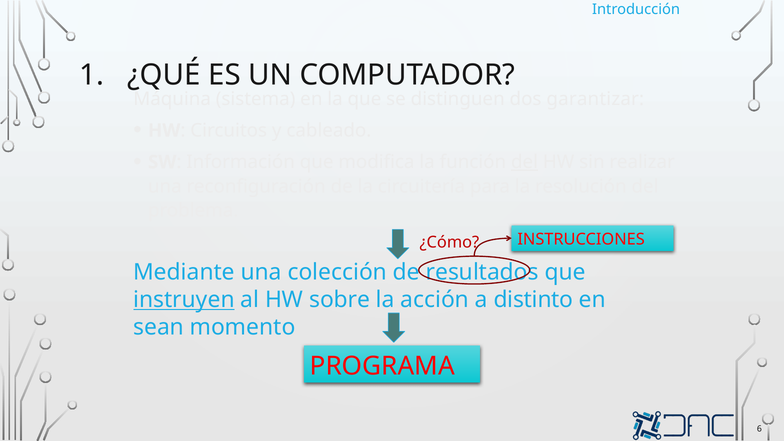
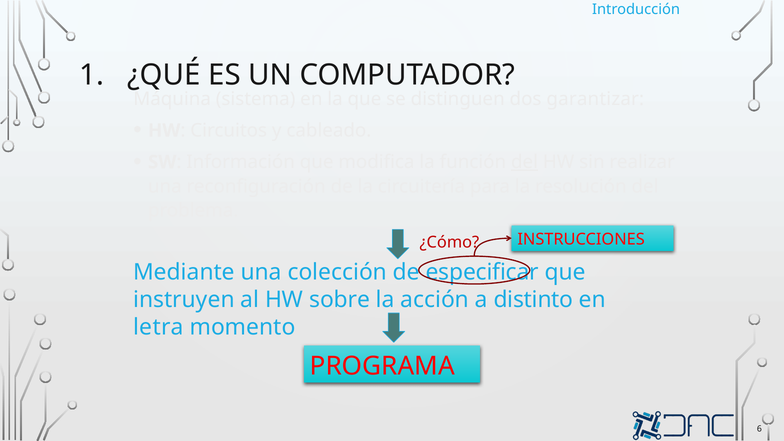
resultados: resultados -> especificar (482, 272)
instruyen underline: present -> none (184, 300)
sean: sean -> letra (158, 327)
